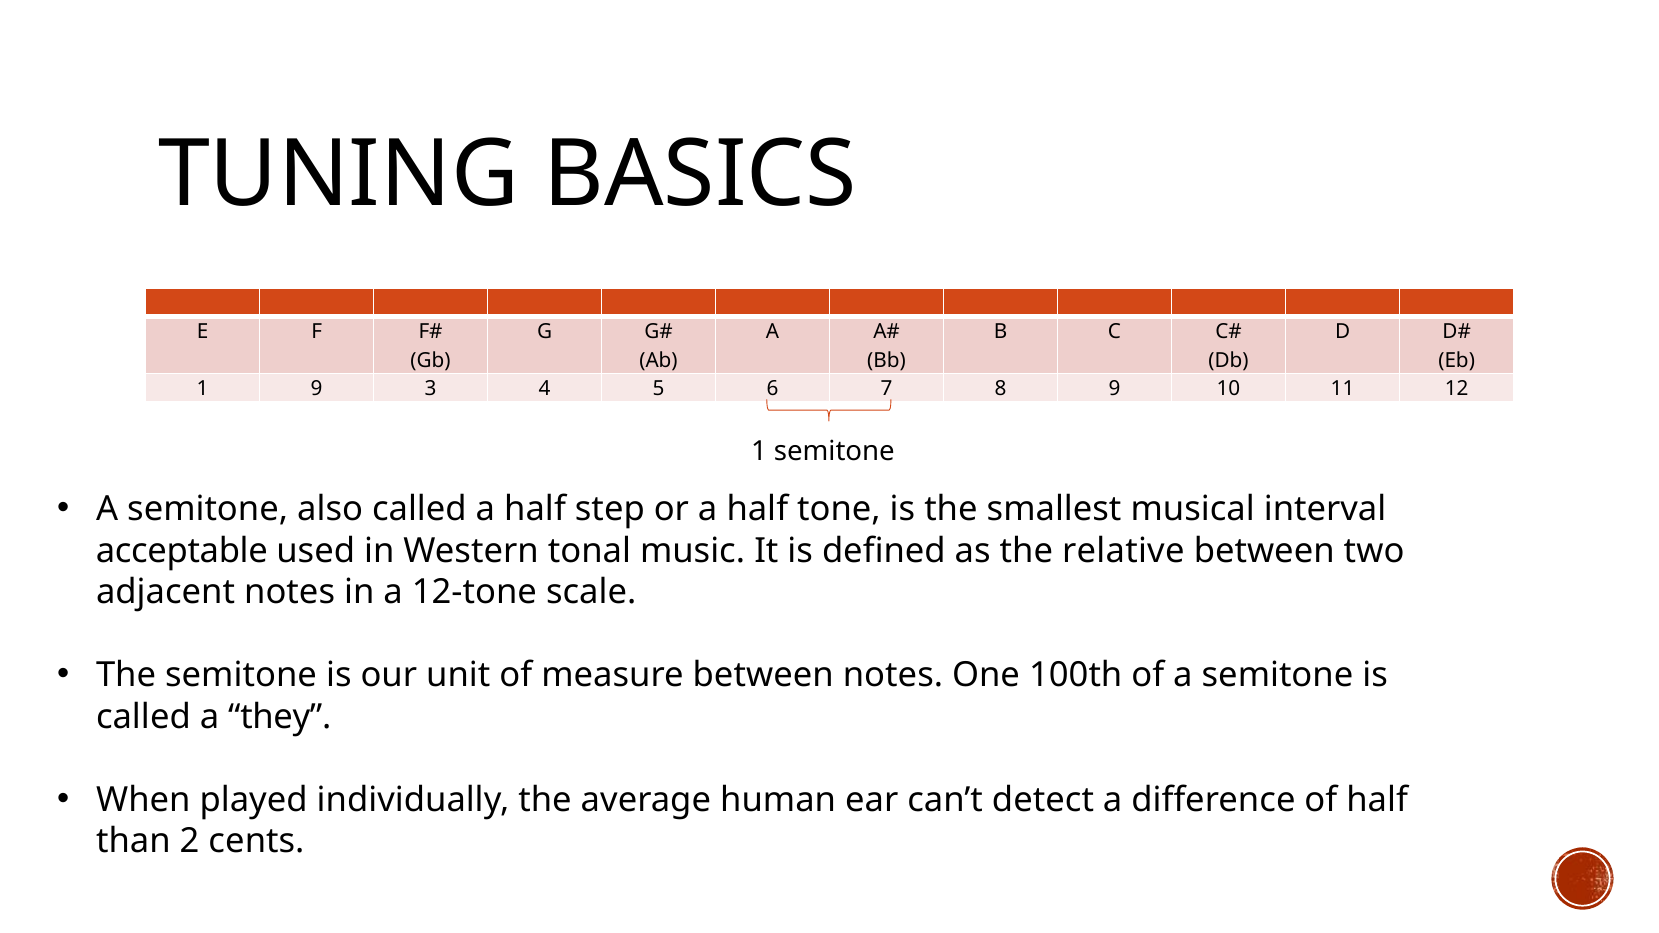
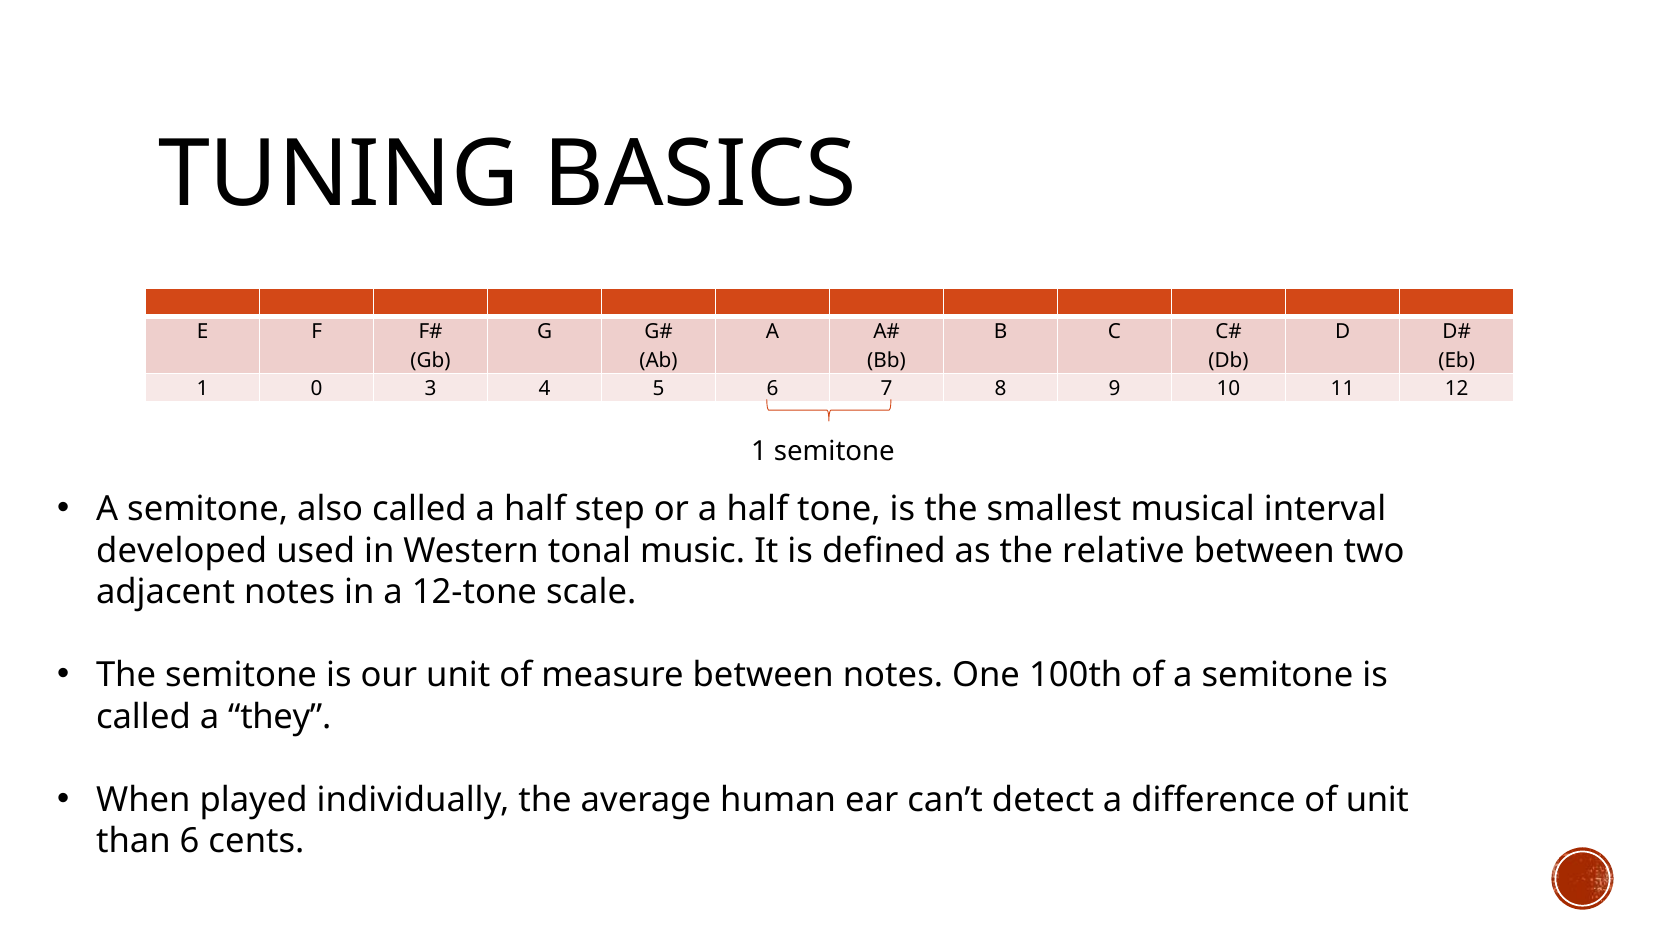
1 9: 9 -> 0 (317, 389)
acceptable: acceptable -> developed (182, 551)
of half: half -> unit (1377, 800)
than 2: 2 -> 6 (190, 841)
